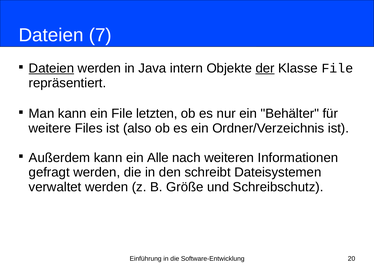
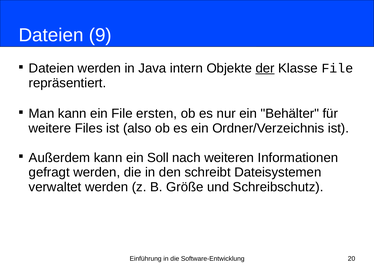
7: 7 -> 9 (100, 35)
Dateien underline: present -> none (51, 68)
letzten: letzten -> ersten (157, 114)
Alle: Alle -> Soll (158, 158)
